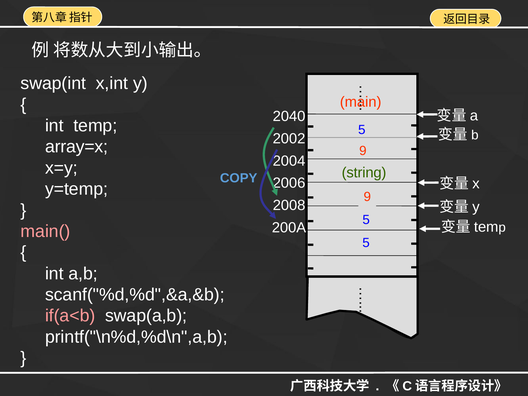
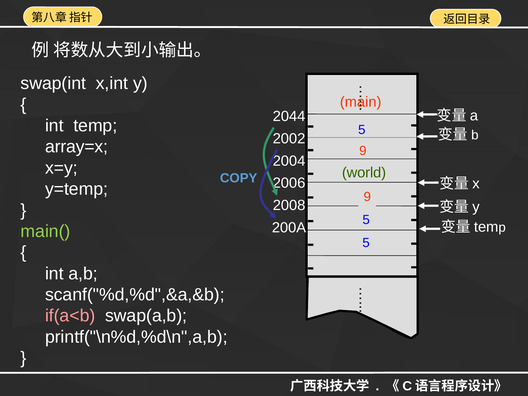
2040: 2040 -> 2044 (289, 116)
string: string -> world (364, 172)
main( colour: pink -> light green (46, 231)
